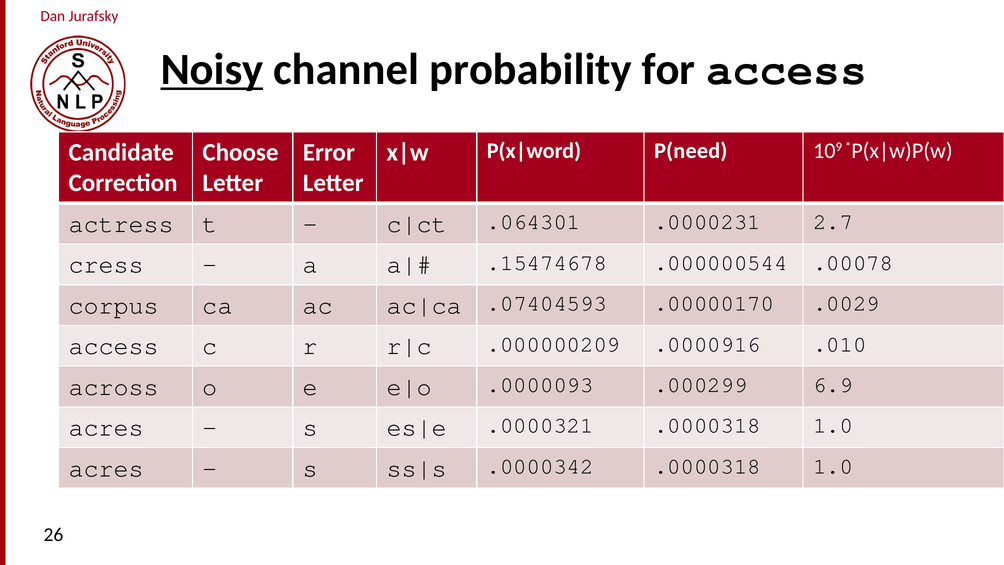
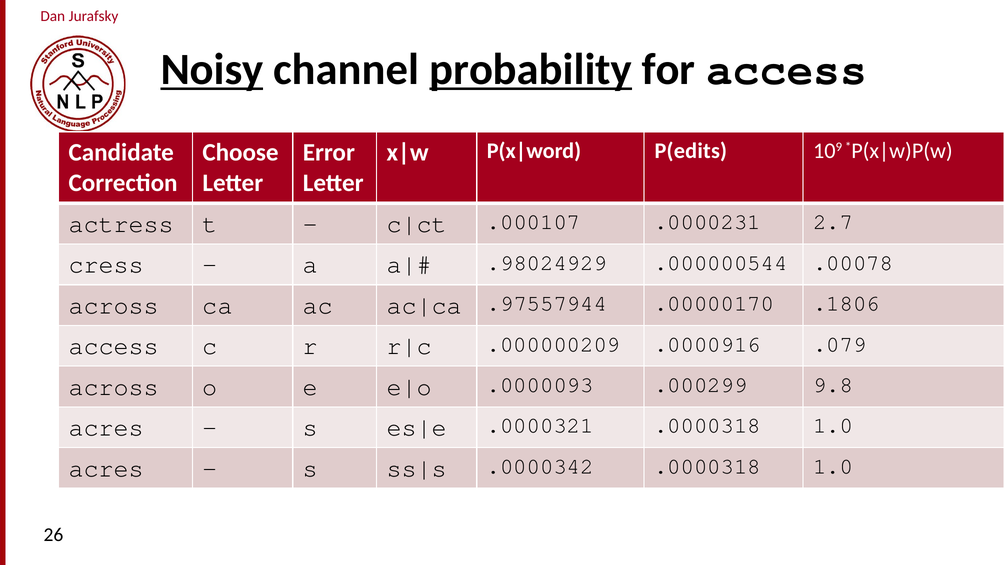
probability underline: none -> present (531, 70)
P(need: P(need -> P(edits (691, 151)
.064301: .064301 -> .000107 (534, 222)
.15474678: .15474678 -> .98024929 (547, 263)
corpus: corpus -> across (114, 305)
.07404593: .07404593 -> .97557944 (547, 303)
.0029: .0029 -> .1806 (846, 303)
.010: .010 -> .079 (840, 344)
6.9: 6.9 -> 9.8 (833, 385)
